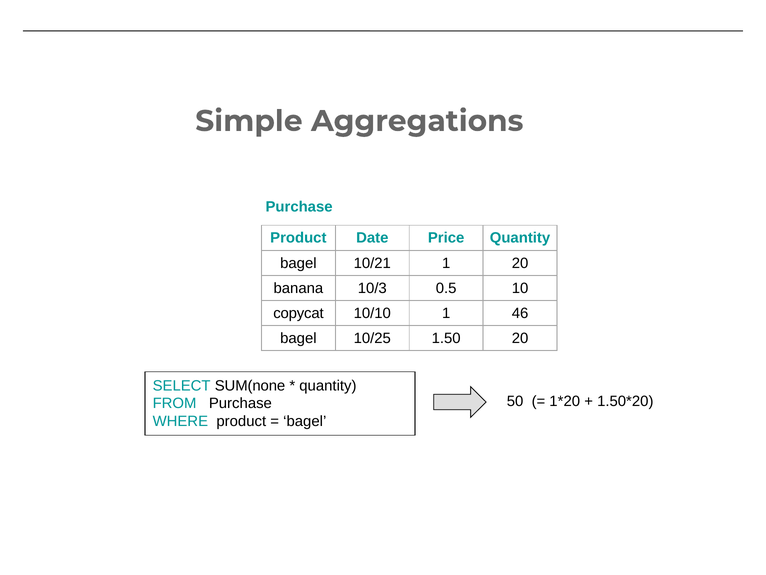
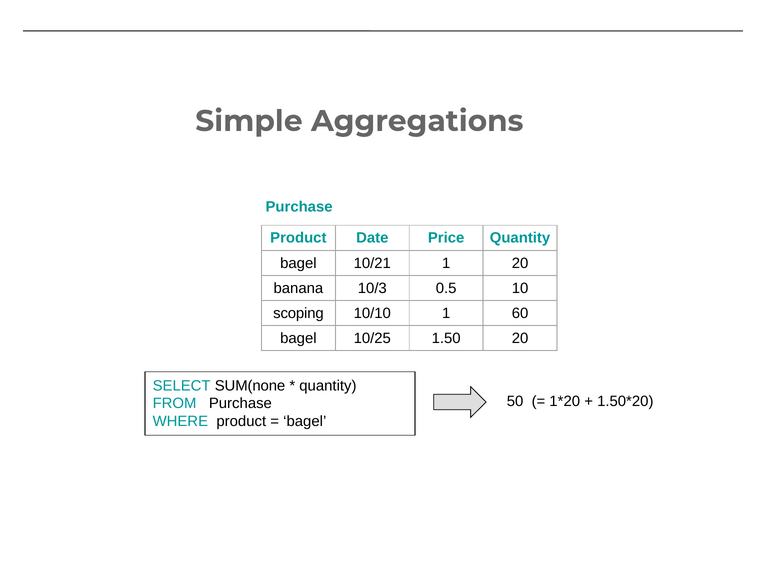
copycat: copycat -> scoping (298, 313)
46: 46 -> 60 (520, 313)
